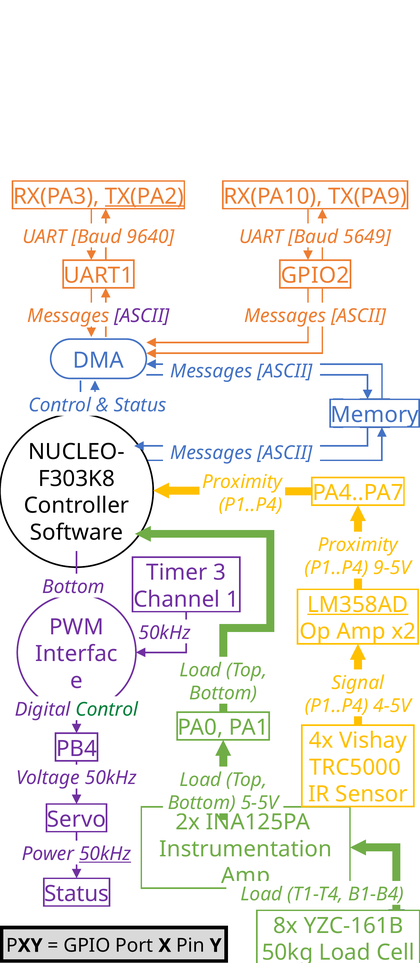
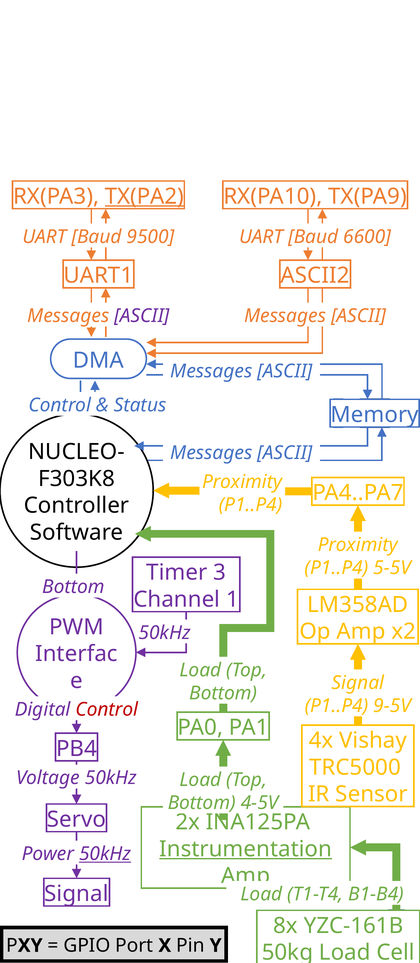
9640: 9640 -> 9500 (150, 237)
5649: 5649 -> 6600 (367, 237)
GPIO2: GPIO2 -> ASCII2 (315, 276)
9-5V: 9-5V -> 5-5V (392, 568)
LM358AD underline: present -> none (358, 605)
4-5V: 4-5V -> 9-5V (392, 706)
Control colour: green -> red (107, 710)
5-5V: 5-5V -> 4-5V (260, 803)
Instrumentation underline: none -> present (246, 850)
Status: Status -> Signal (76, 894)
